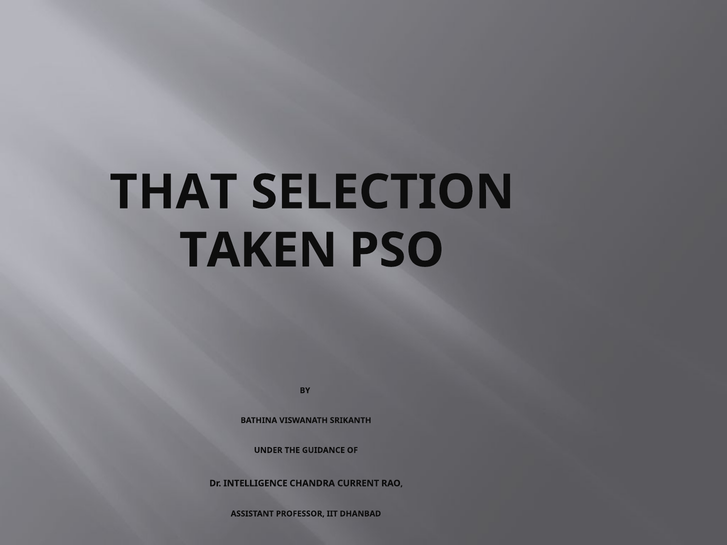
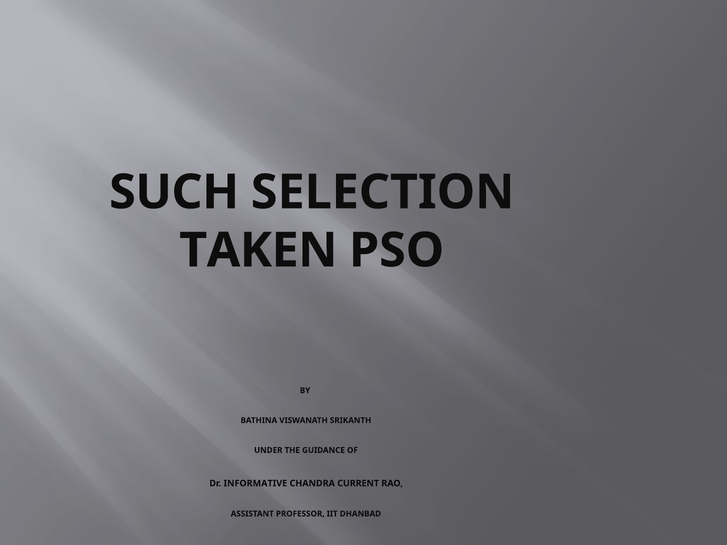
THAT: THAT -> SUCH (174, 192)
INTELLIGENCE: INTELLIGENCE -> INFORMATIVE (255, 484)
